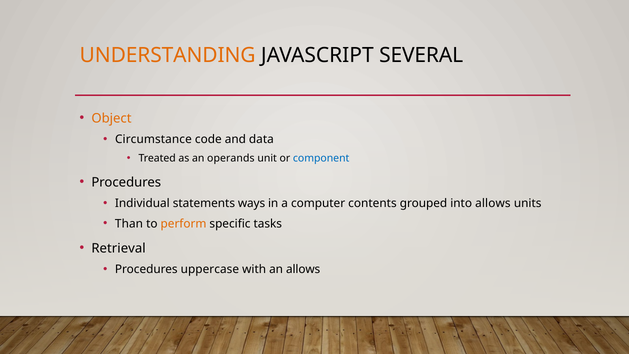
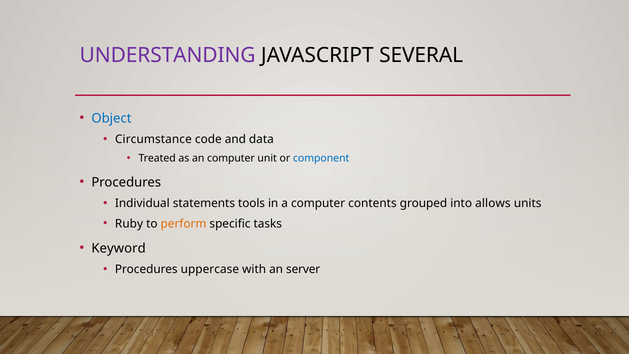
UNDERSTANDING colour: orange -> purple (168, 55)
Object colour: orange -> blue (111, 118)
an operands: operands -> computer (231, 158)
ways: ways -> tools (252, 203)
Than: Than -> Ruby (129, 223)
Retrieval: Retrieval -> Keyword (119, 248)
an allows: allows -> server (303, 269)
